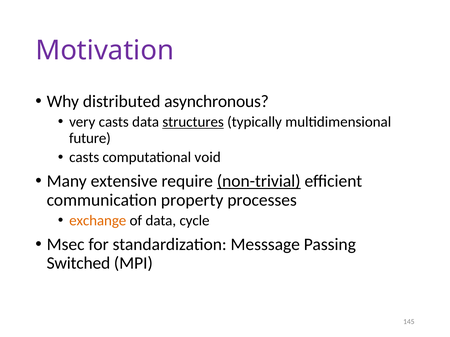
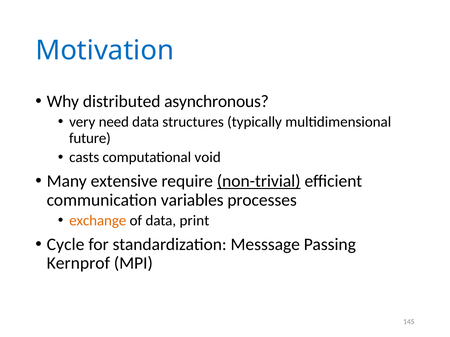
Motivation colour: purple -> blue (105, 50)
very casts: casts -> need (114, 122)
structures underline: present -> none (193, 122)
property: property -> variables (192, 200)
cycle: cycle -> print (194, 221)
Msec: Msec -> Cycle (66, 245)
Switched: Switched -> Kernprof (78, 264)
